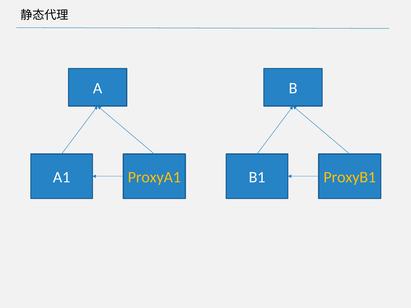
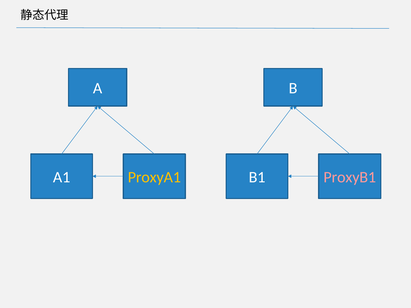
ProxyB1 colour: yellow -> pink (350, 177)
